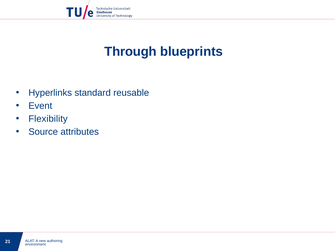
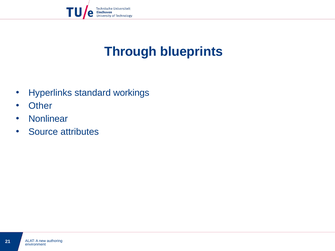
reusable: reusable -> workings (131, 93)
Event: Event -> Other (40, 106)
Flexibility: Flexibility -> Nonlinear (48, 119)
